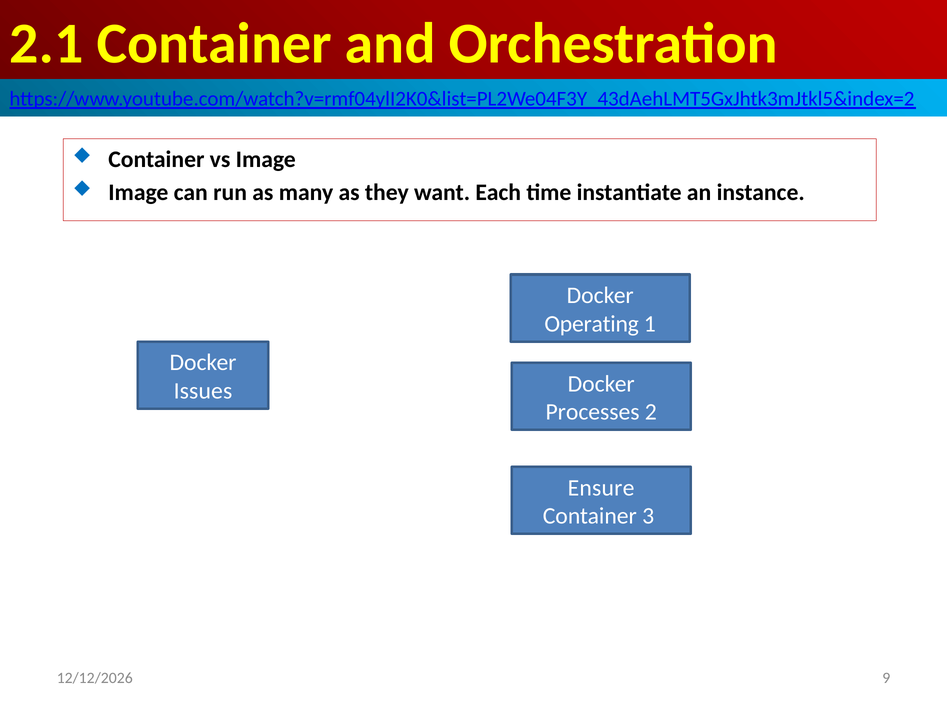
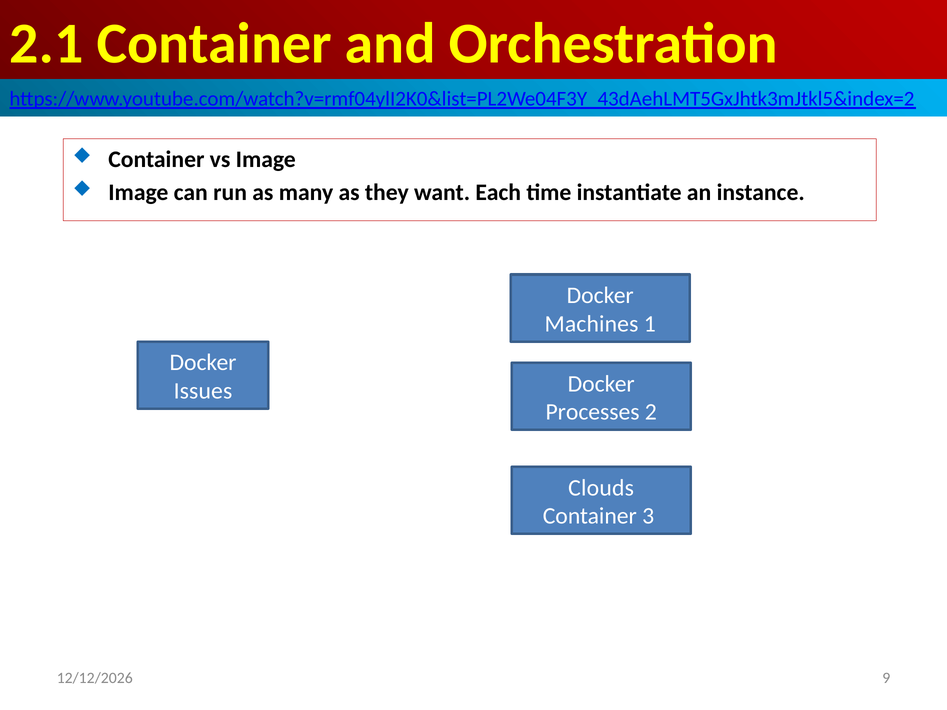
Operating: Operating -> Machines (591, 324)
Ensure: Ensure -> Clouds (601, 488)
